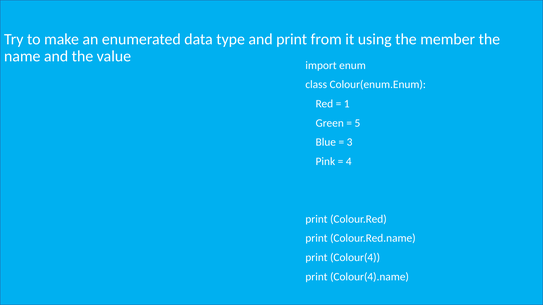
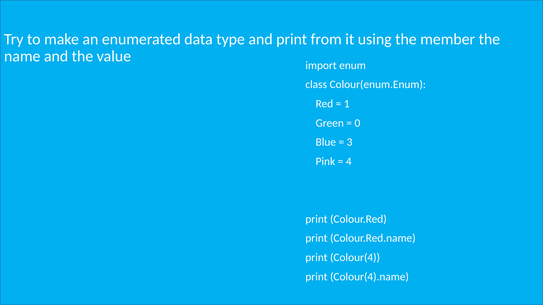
5: 5 -> 0 (357, 123)
